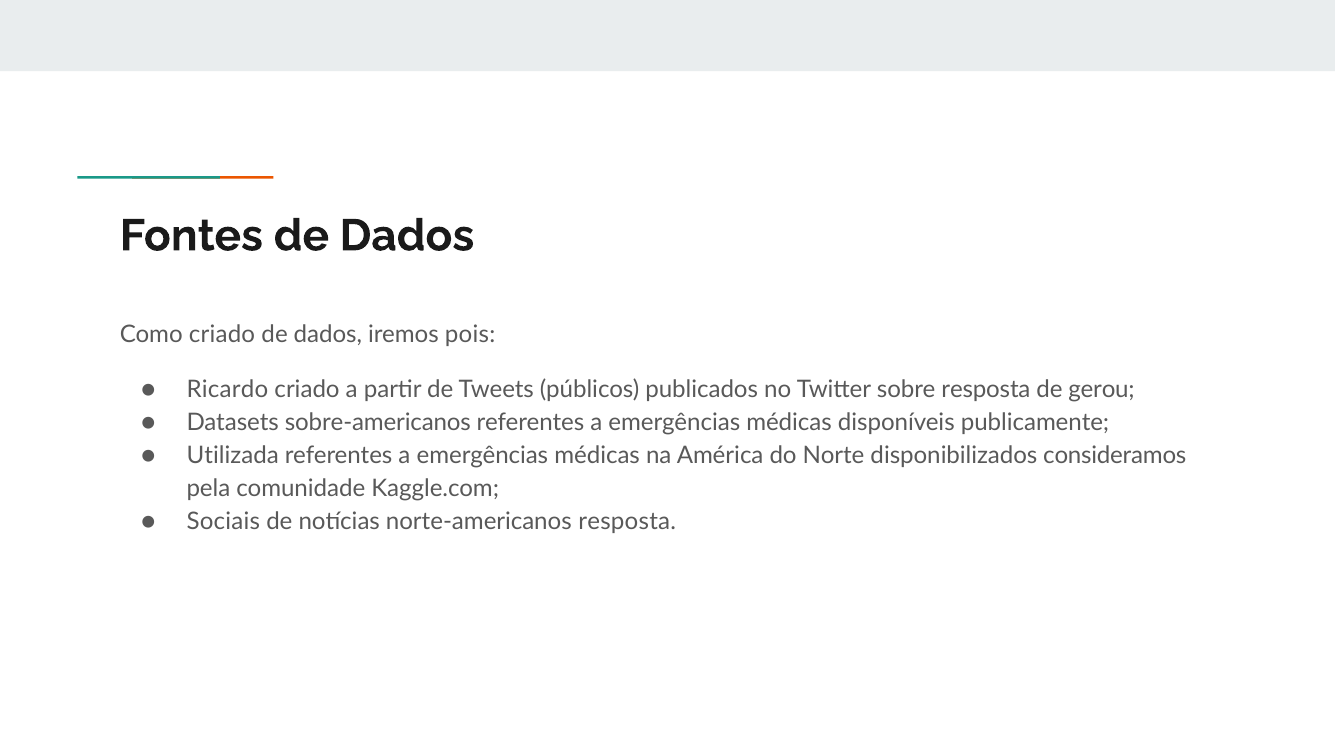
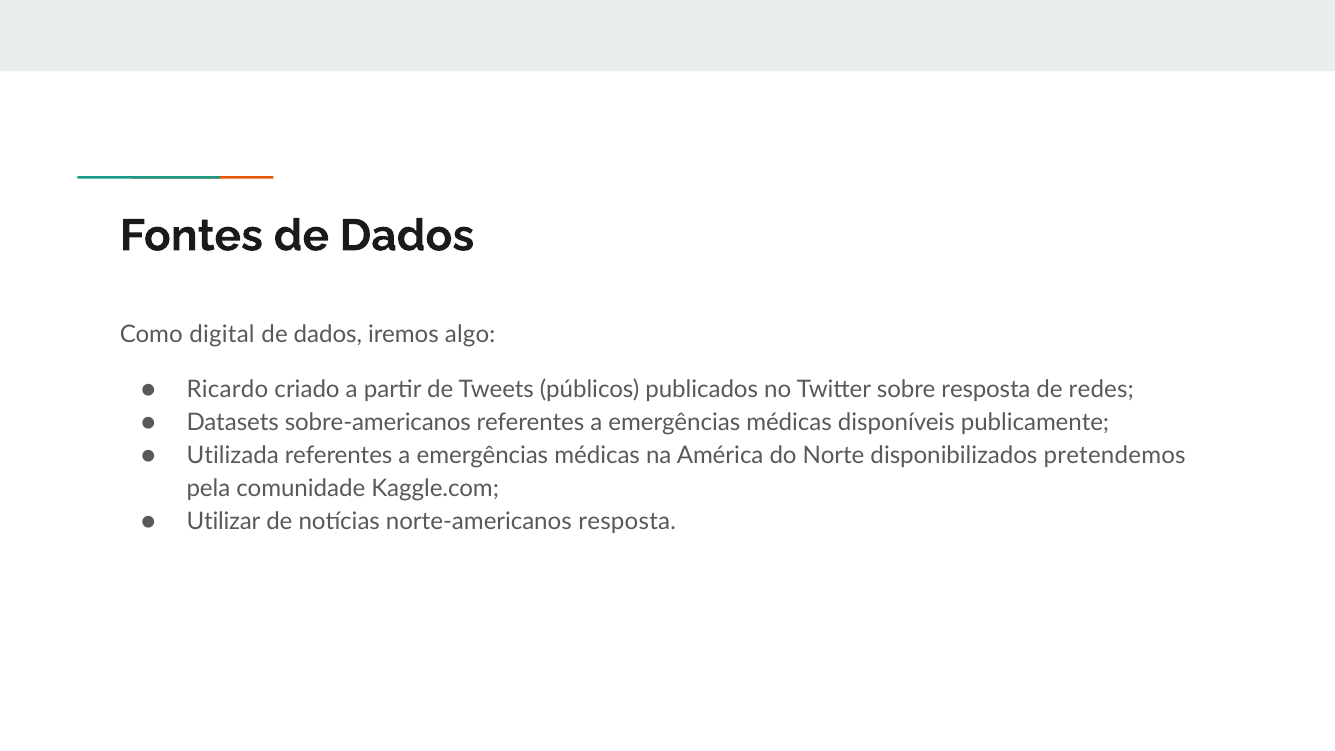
Como criado: criado -> digital (222, 334)
pois: pois -> algo (470, 334)
gerou: gerou -> redes (1101, 390)
consideramos: consideramos -> pretendemos (1115, 456)
Sociais: Sociais -> Utilizar (224, 522)
